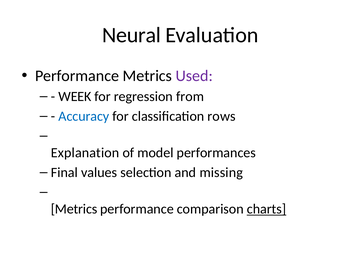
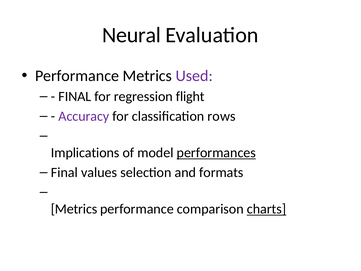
WEEK: WEEK -> FINAL (75, 96)
from: from -> flight (190, 96)
Accuracy colour: blue -> purple (84, 116)
Explanation: Explanation -> Implications (85, 153)
performances underline: none -> present (216, 153)
missing: missing -> formats (221, 172)
